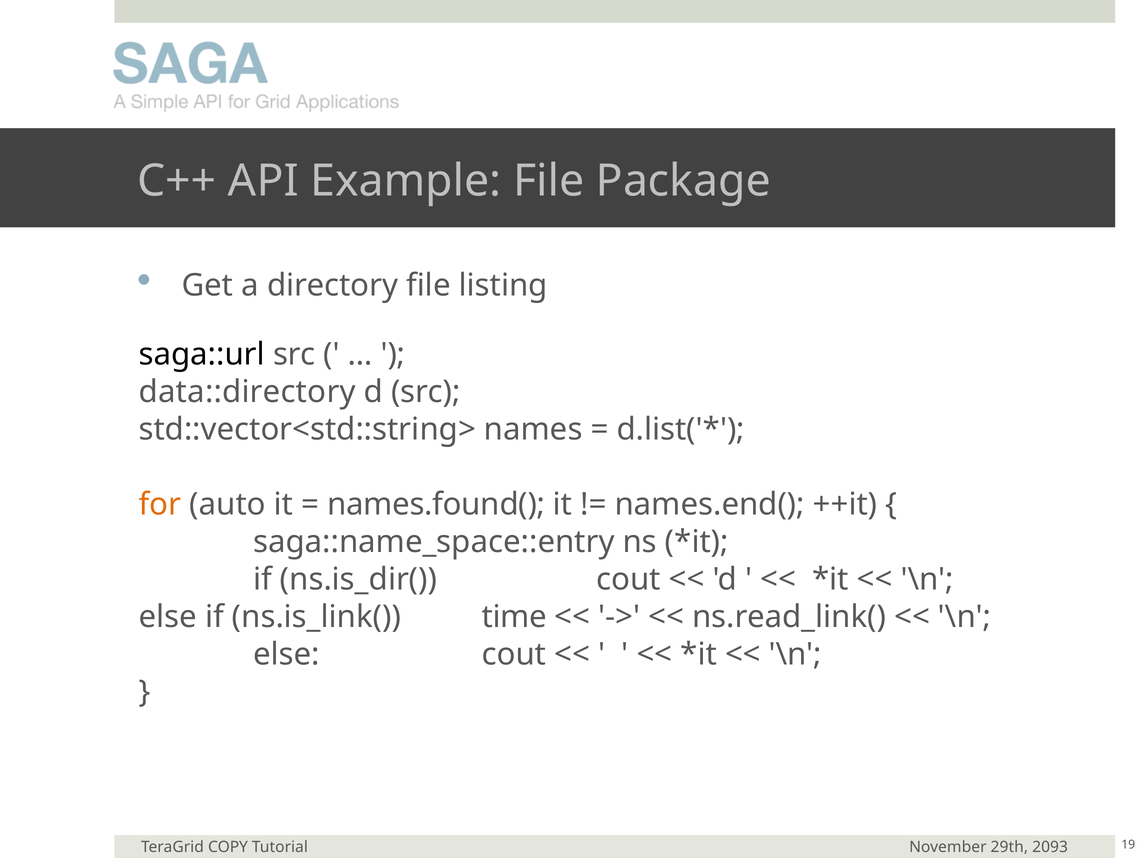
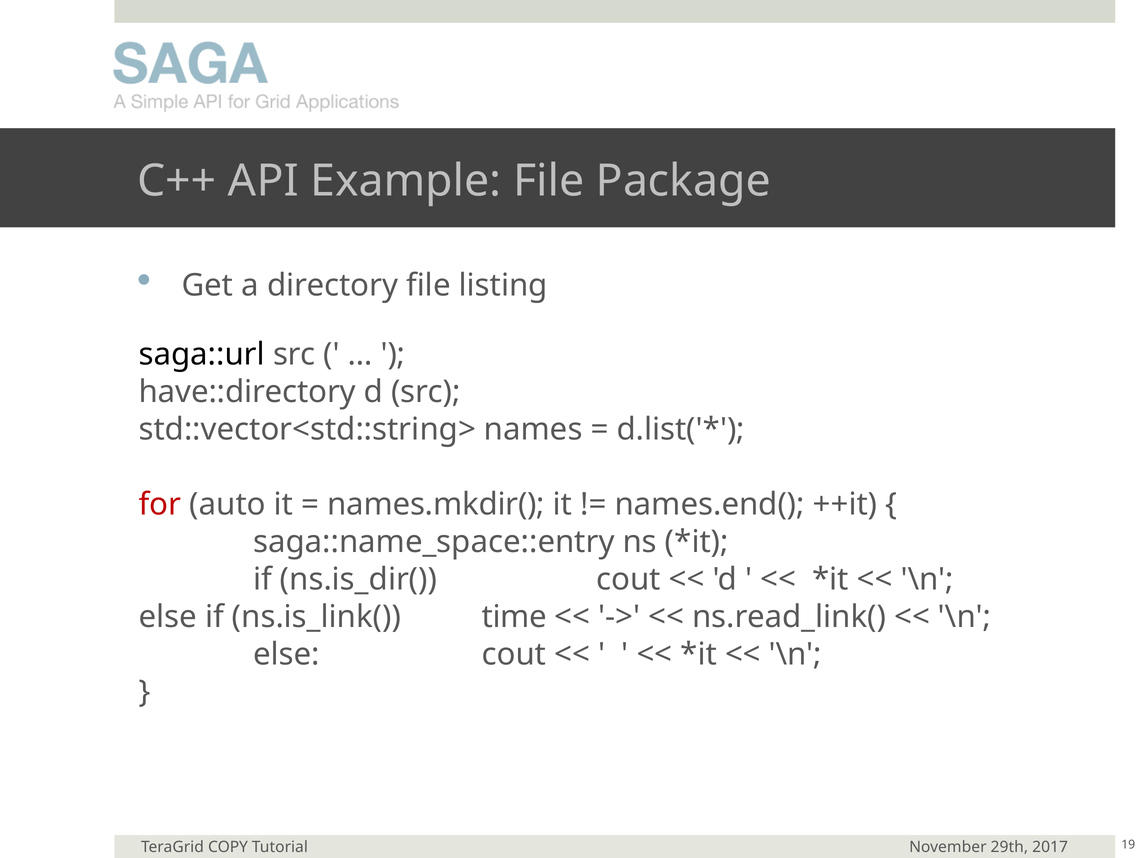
data::directory: data::directory -> have::directory (247, 392)
for colour: orange -> red (160, 505)
names.found(: names.found( -> names.mkdir( (436, 505)
2093: 2093 -> 2017 (1050, 847)
